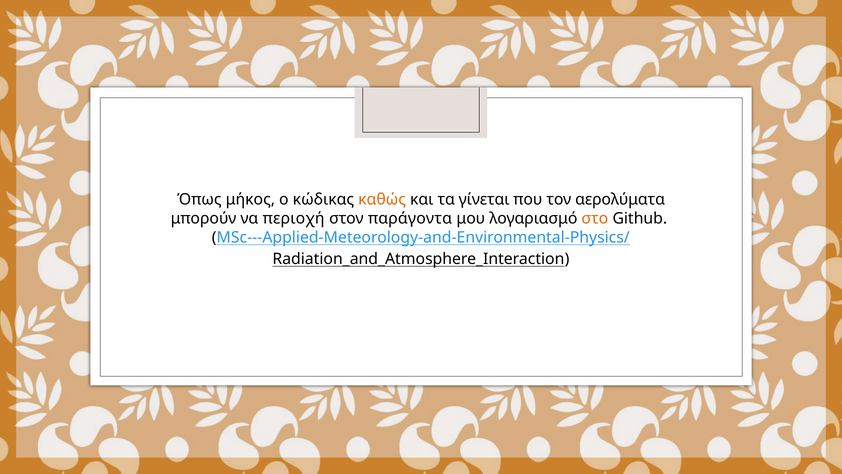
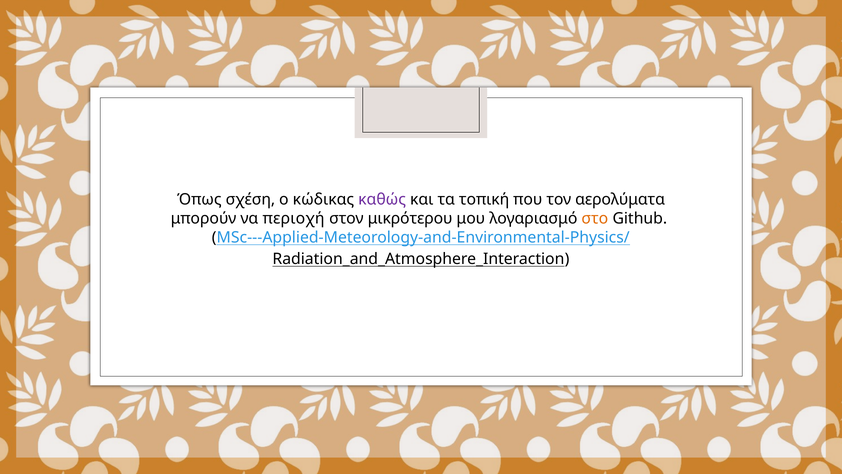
μήκος: μήκος -> σχέση (250, 199)
καθώς colour: orange -> purple (382, 199)
γίνεται: γίνεται -> τοπική (484, 199)
παράγοντα: παράγοντα -> μικρότερου (410, 218)
